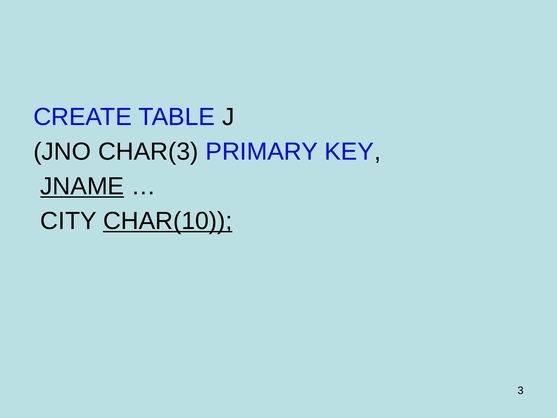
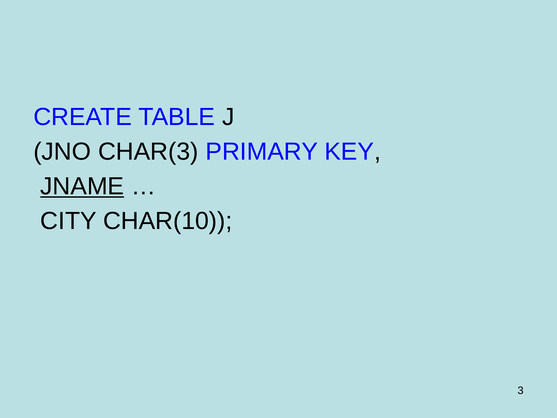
CHAR(10 underline: present -> none (168, 221)
